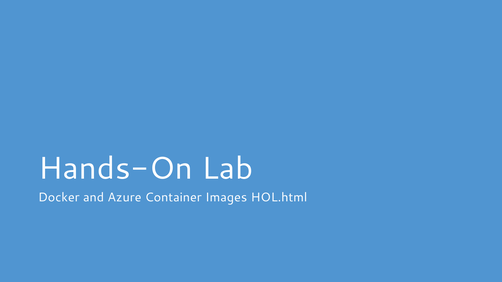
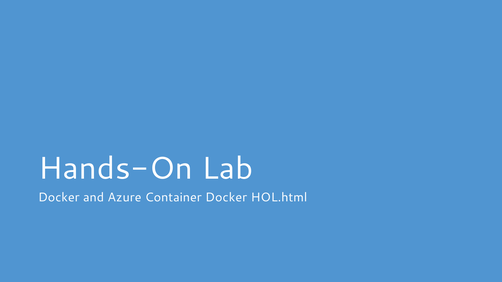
Container Images: Images -> Docker (226, 198)
